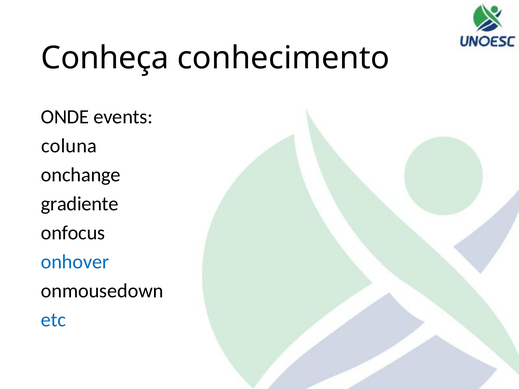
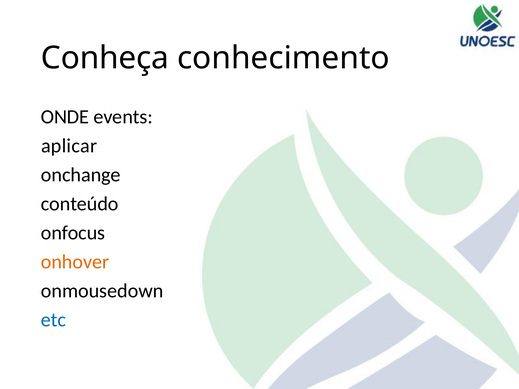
coluna: coluna -> aplicar (69, 146)
gradiente: gradiente -> conteúdo (80, 204)
onhover colour: blue -> orange (75, 262)
